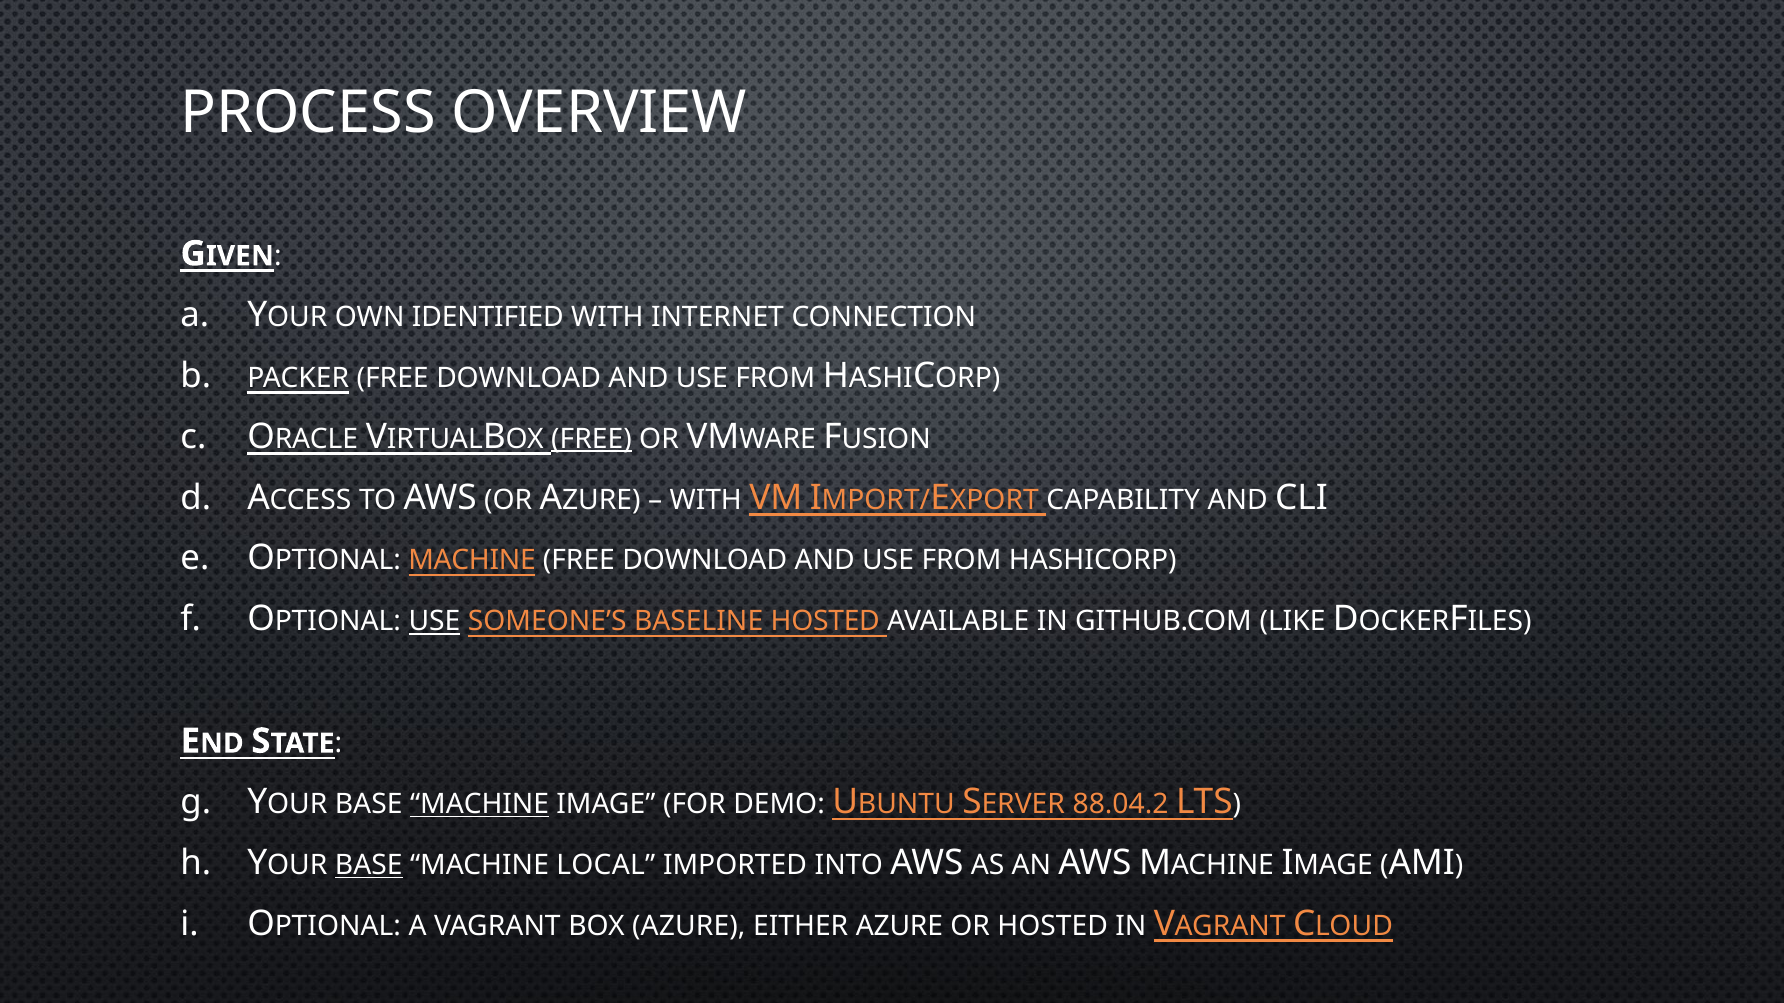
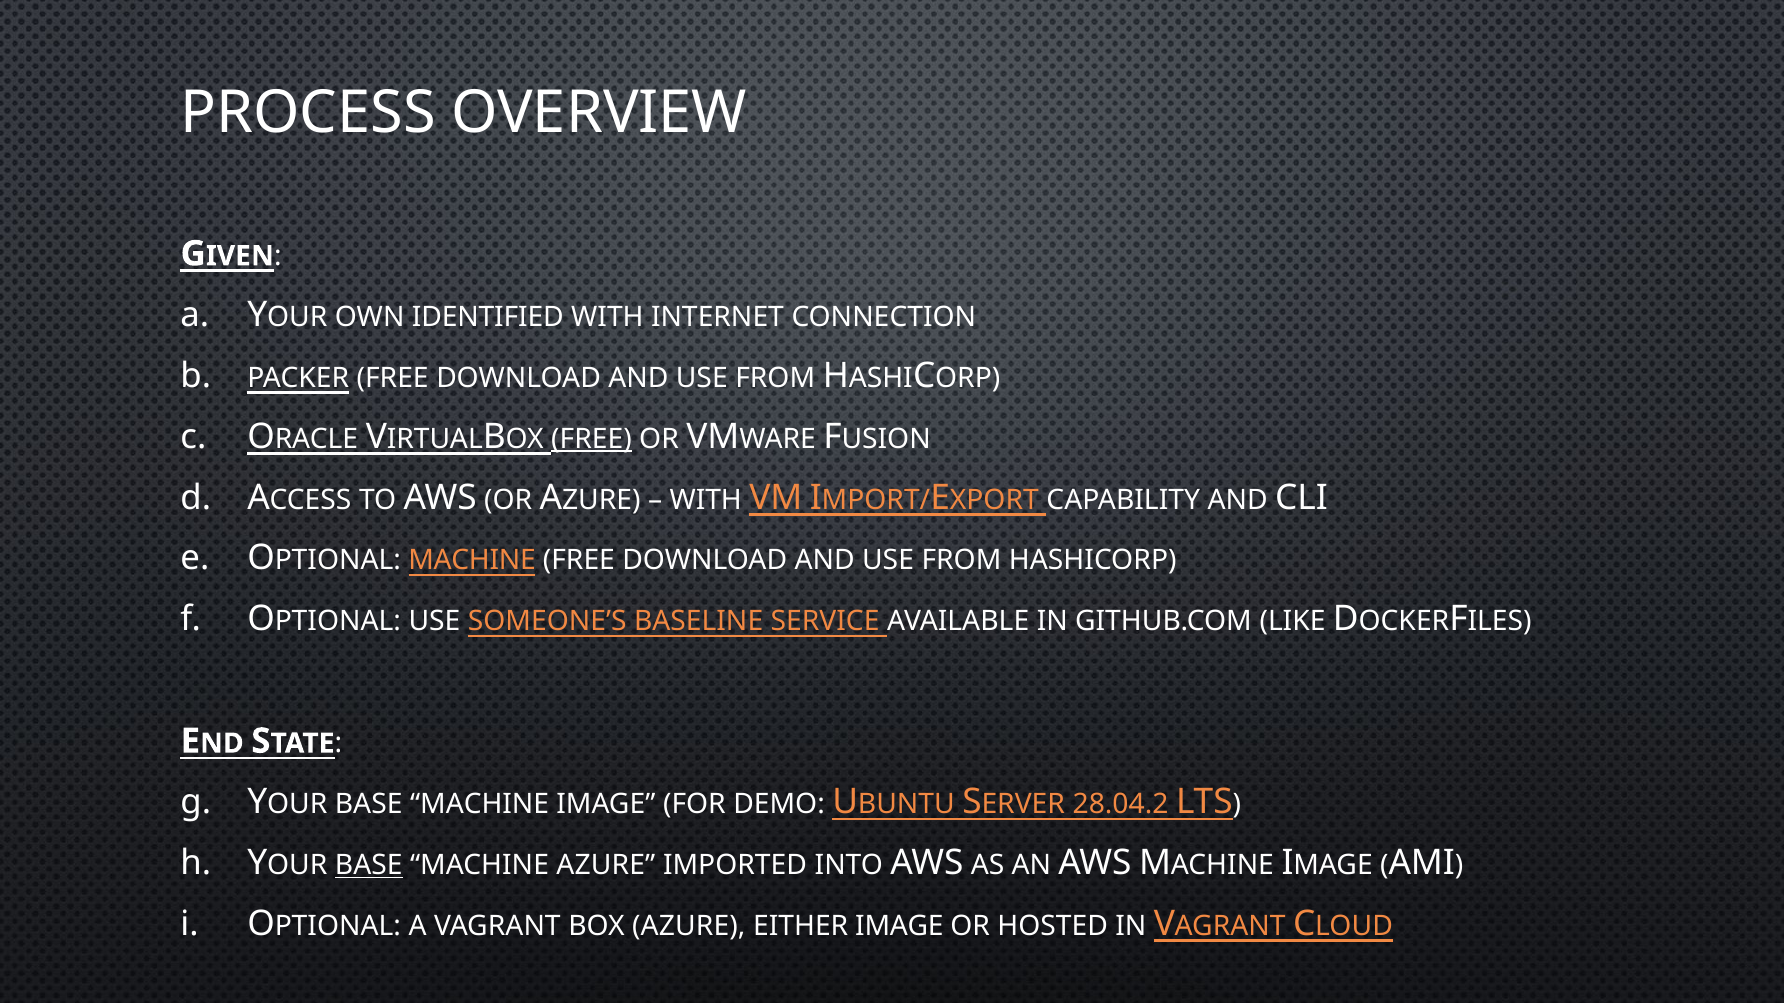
USE underline: present -> none (434, 622)
BASELINE HOSTED: HOSTED -> SERVICE (825, 622)
MACHINE underline: present -> none (480, 805)
88.04.2: 88.04.2 -> 28.04.2 (1121, 805)
MACHINE LOCAL: LOCAL -> AZURE (606, 866)
EITHER AZURE: AZURE -> IMAGE (899, 927)
